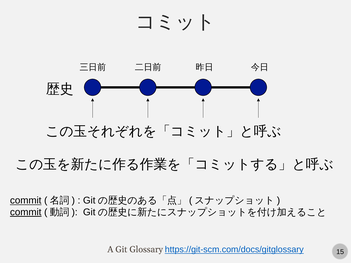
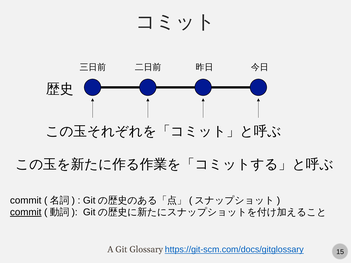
commit underline: present -> none (26, 201)
